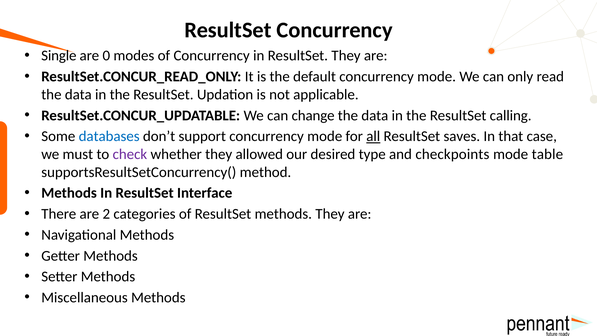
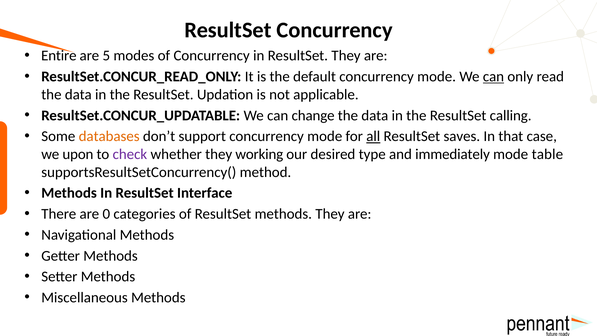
Single: Single -> Entire (59, 56)
0: 0 -> 5 (106, 56)
can underline: none -> present (493, 77)
databases colour: blue -> orange (109, 136)
must: must -> upon (78, 154)
allowed: allowed -> working (259, 154)
checkpoints: checkpoints -> immediately (453, 154)
2: 2 -> 0 (106, 214)
